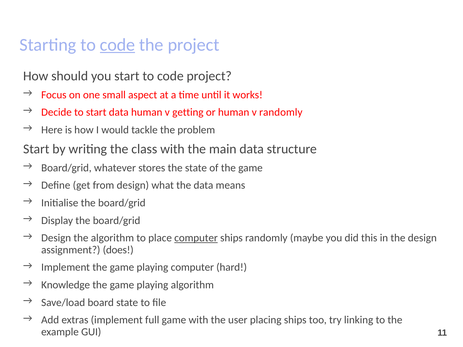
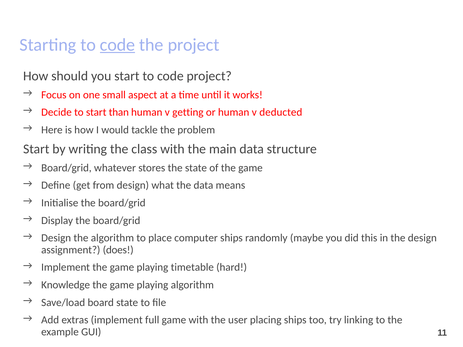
start data: data -> than (119, 112)
v randomly: randomly -> deducted (281, 112)
computer underline: present -> none (196, 238)
playing computer: computer -> timetable (192, 268)
